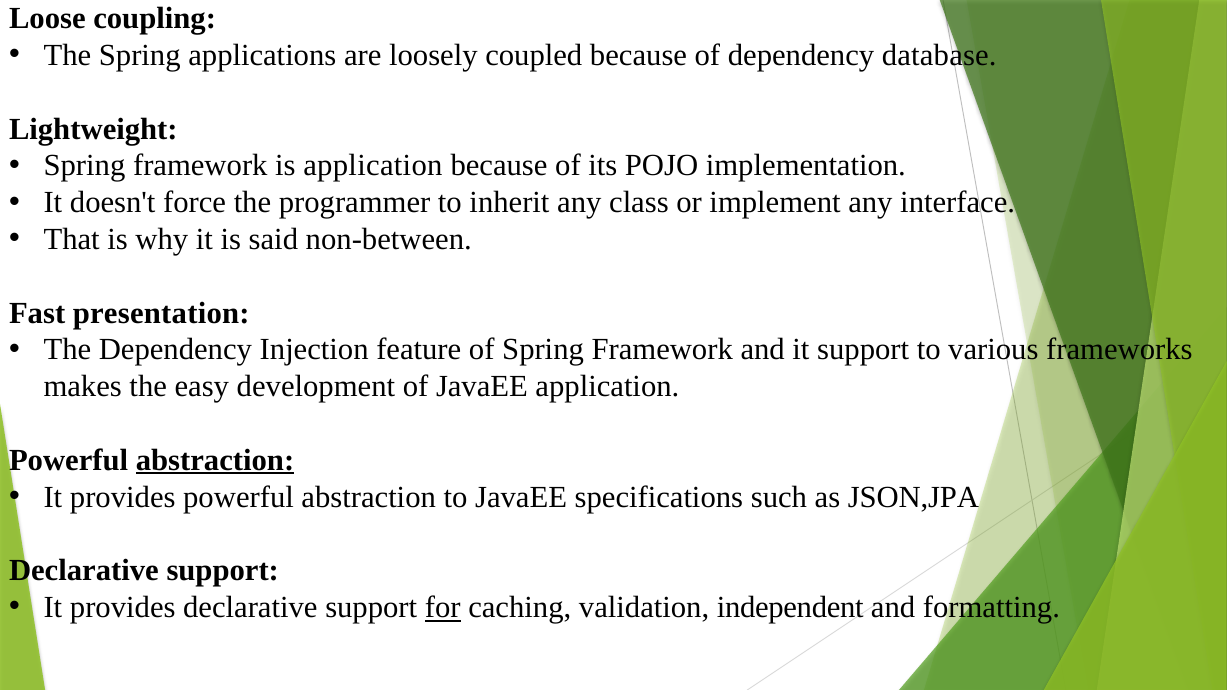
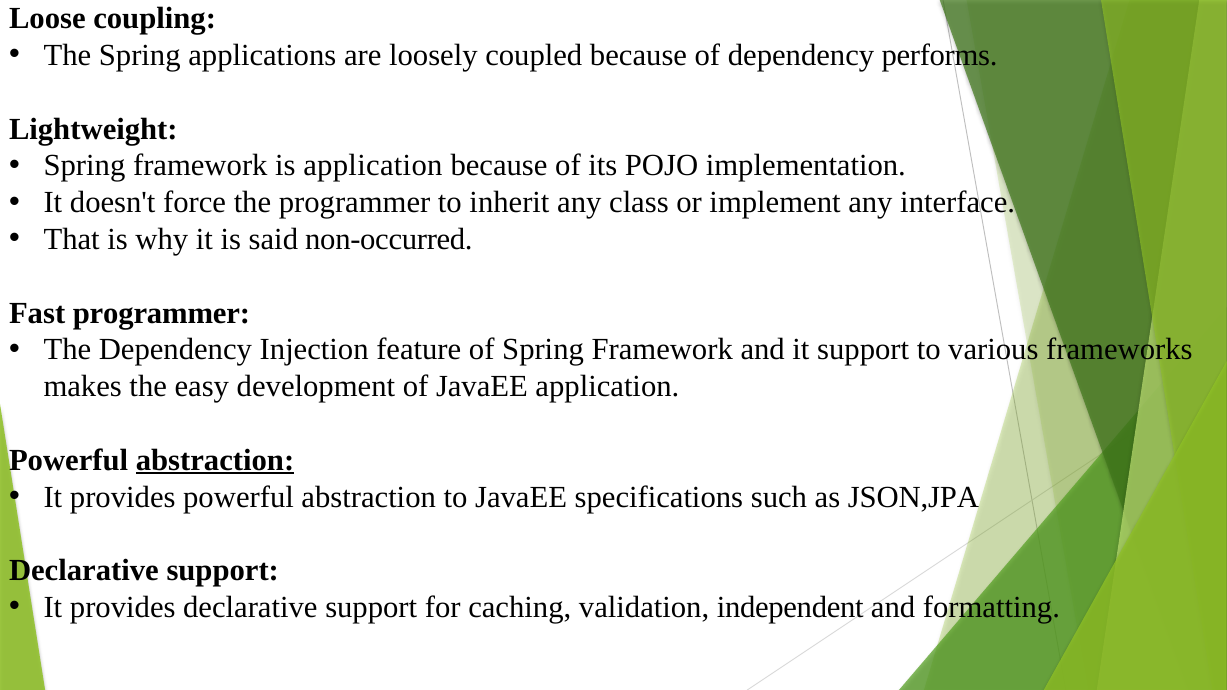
database: database -> performs (940, 55)
non-between: non-between -> non-occurred (389, 239)
Fast presentation: presentation -> programmer (161, 313)
for underline: present -> none (443, 608)
